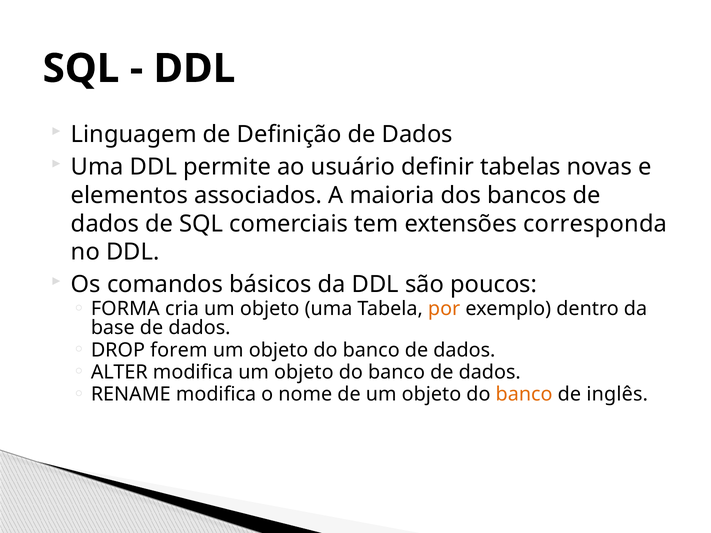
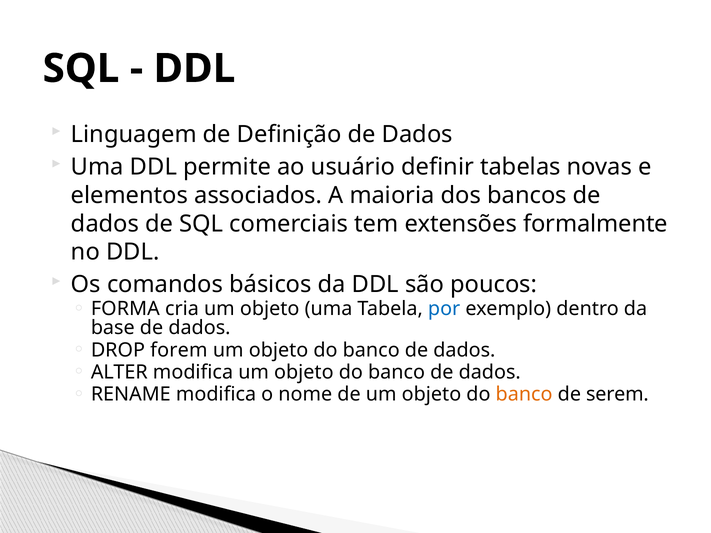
corresponda: corresponda -> formalmente (595, 224)
por colour: orange -> blue (444, 309)
inglês: inglês -> serem (617, 395)
